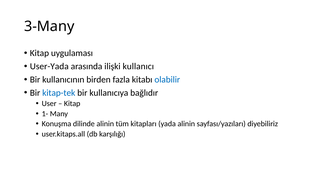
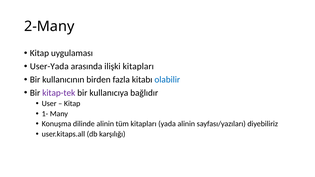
3-Many: 3-Many -> 2-Many (49, 26)
ilişki kullanıcı: kullanıcı -> kitapları (138, 66)
kitap-tek colour: blue -> purple (59, 93)
